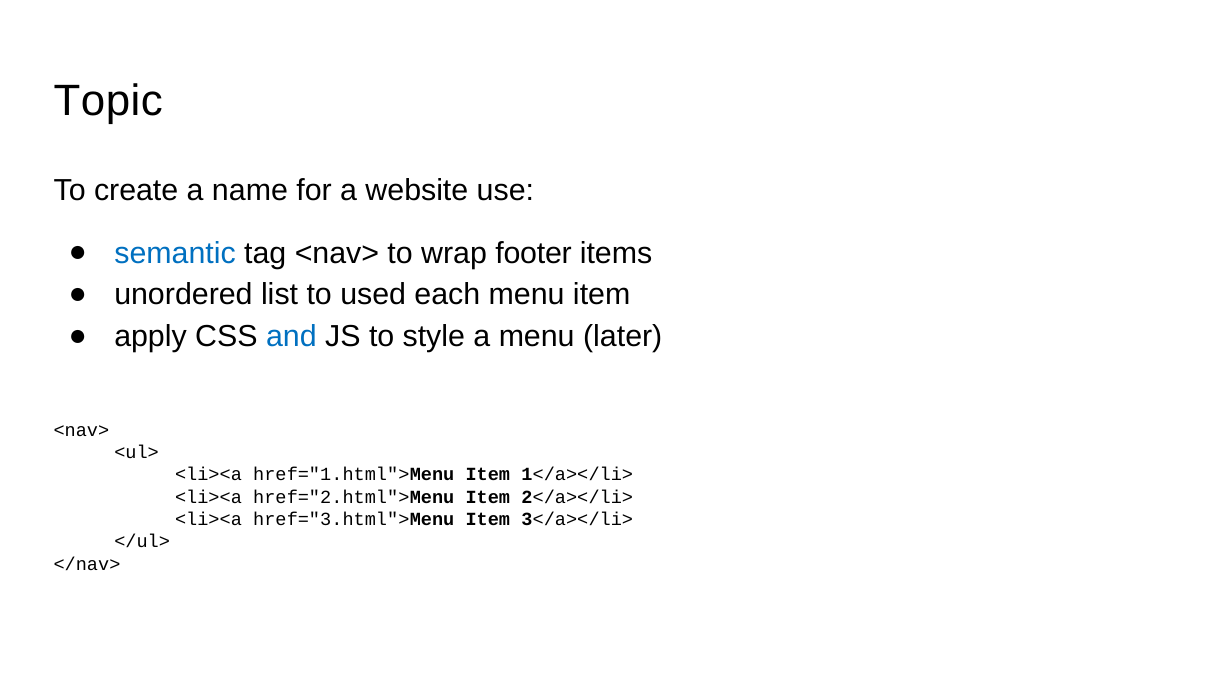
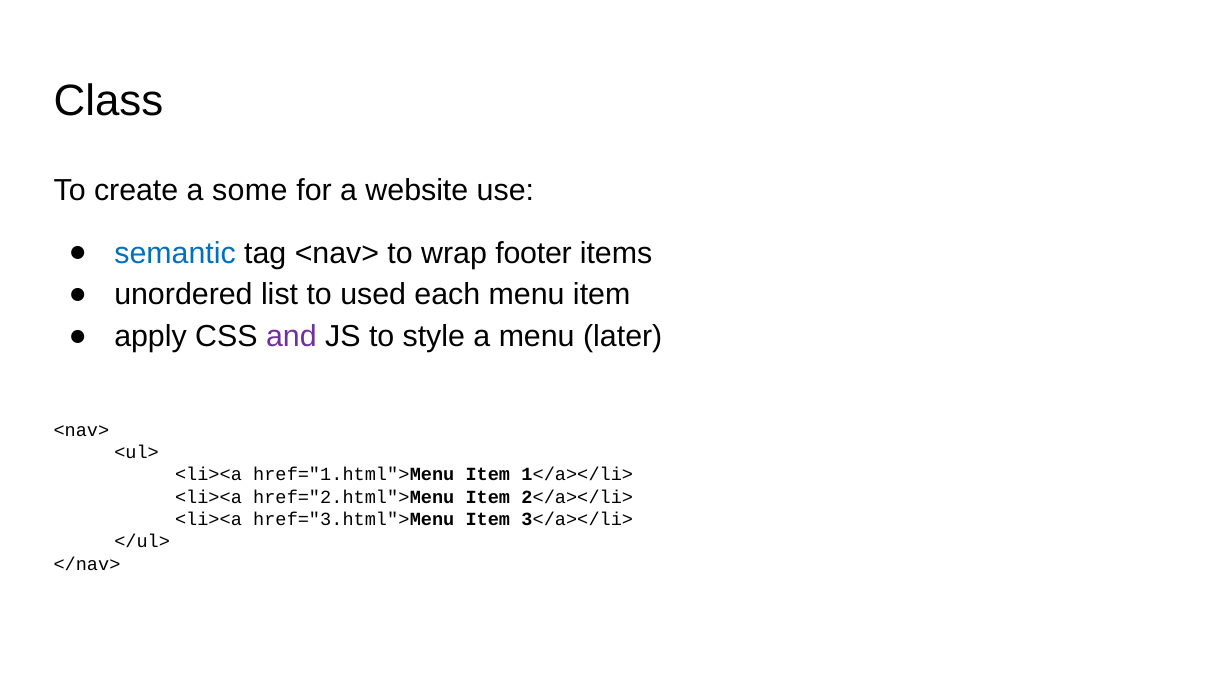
Topic: Topic -> Class (108, 101)
name: name -> some (250, 191)
and colour: blue -> purple (291, 337)
